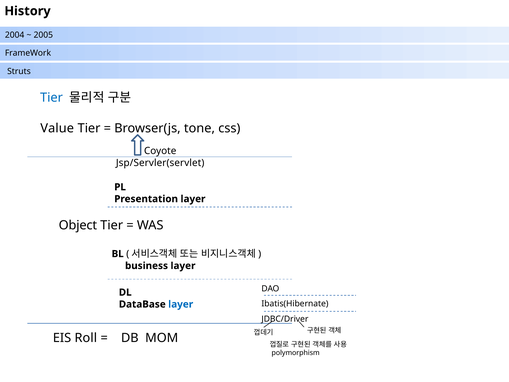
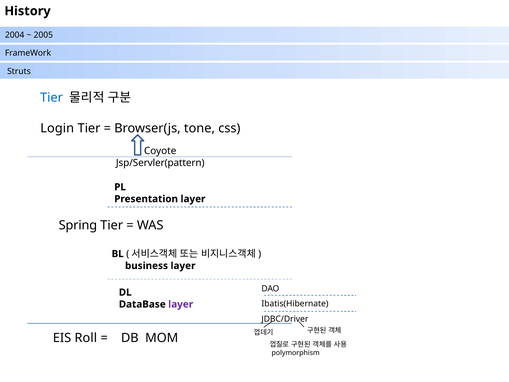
Value: Value -> Login (57, 128)
Jsp/Servler(servlet: Jsp/Servler(servlet -> Jsp/Servler(pattern (160, 163)
Object: Object -> Spring (78, 225)
layer colour: blue -> purple (181, 304)
